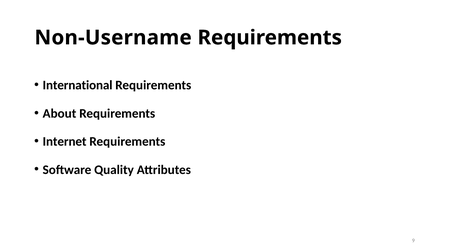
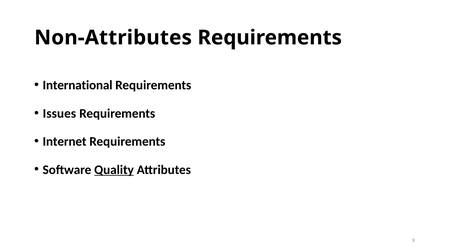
Non-Username: Non-Username -> Non-Attributes (113, 38)
About: About -> Issues (59, 114)
Quality underline: none -> present (114, 170)
